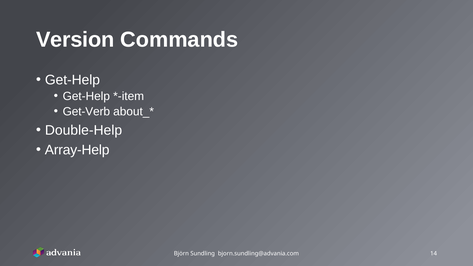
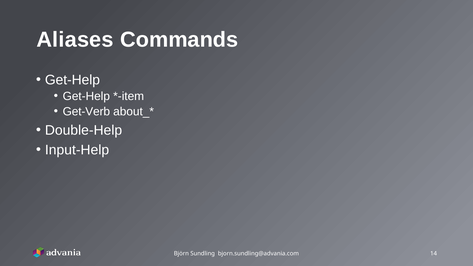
Version: Version -> Aliases (75, 40)
Array-Help: Array-Help -> Input-Help (77, 150)
